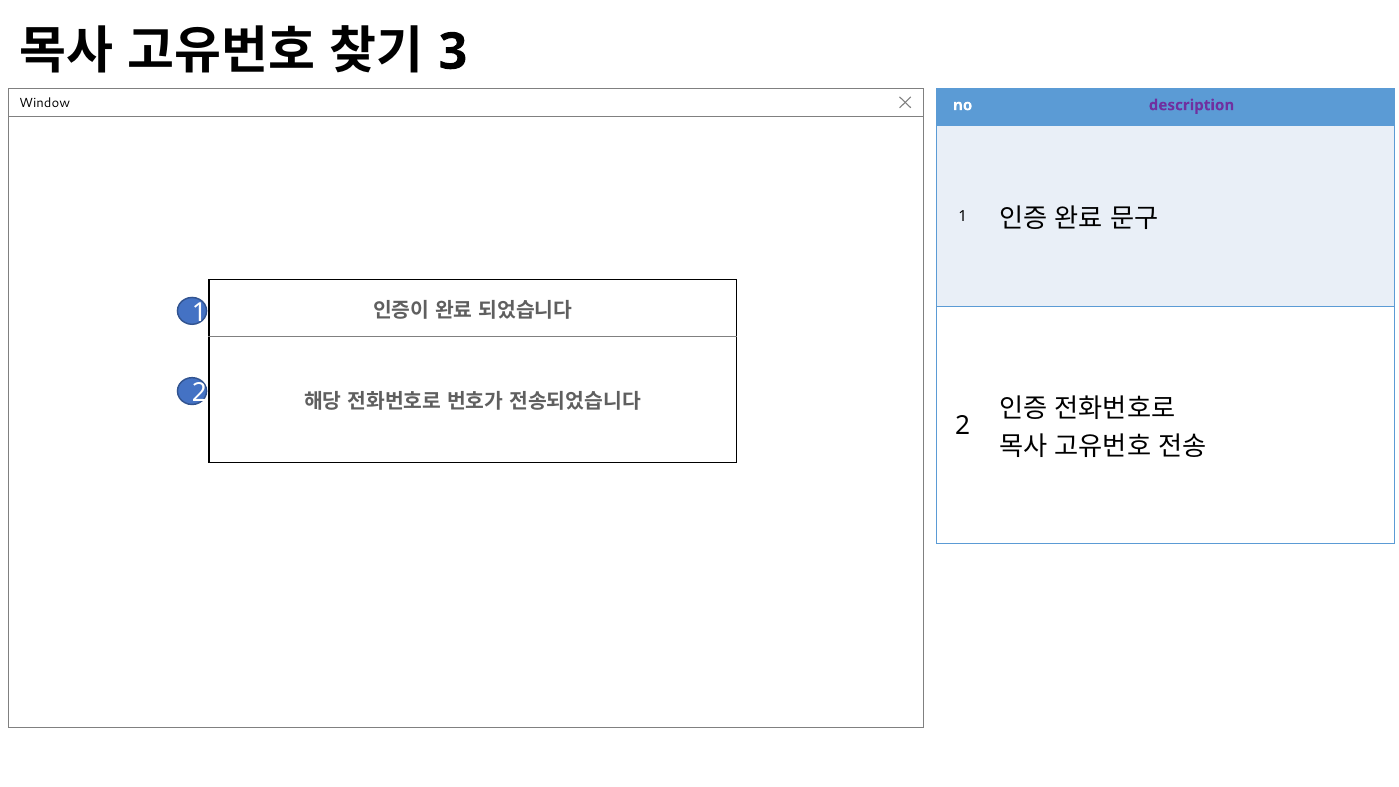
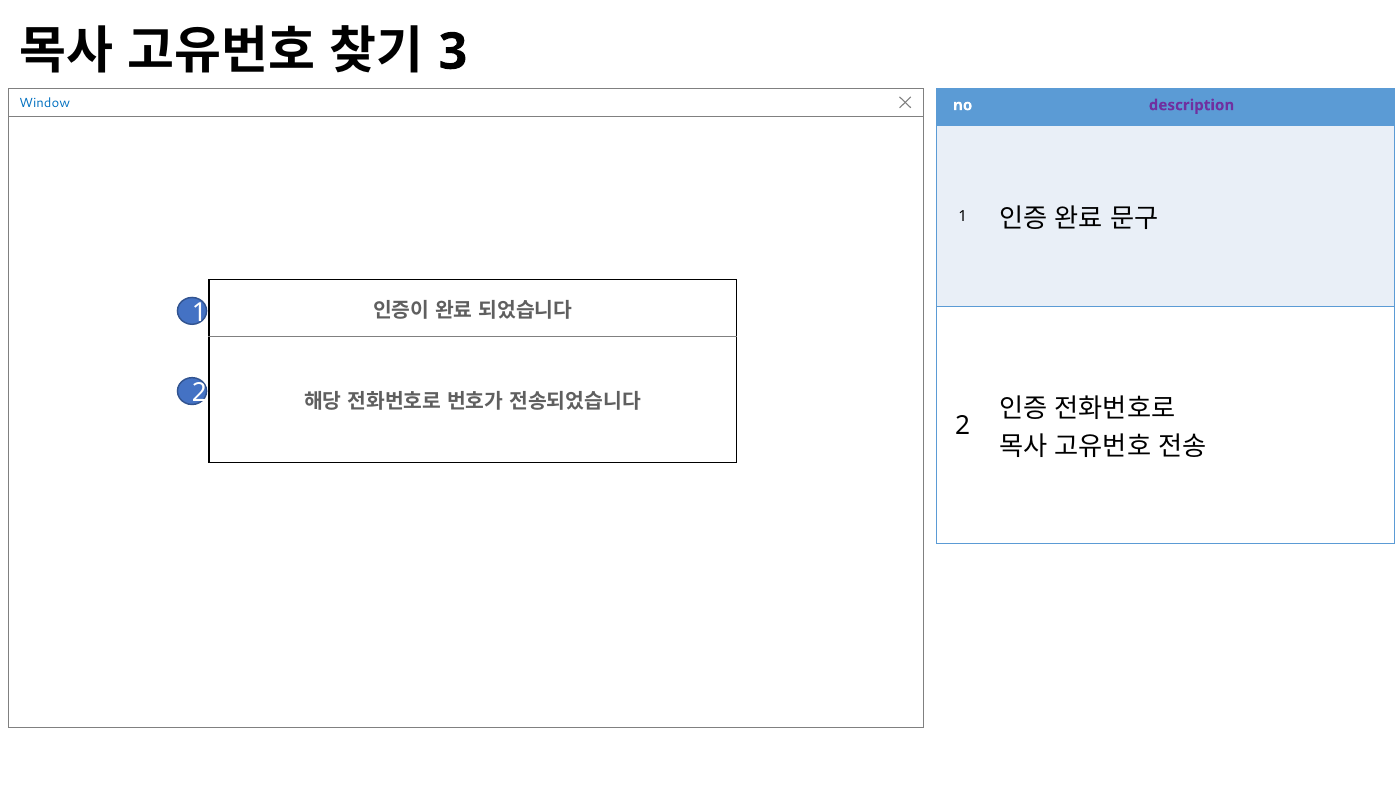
Window colour: black -> blue (45, 103)
